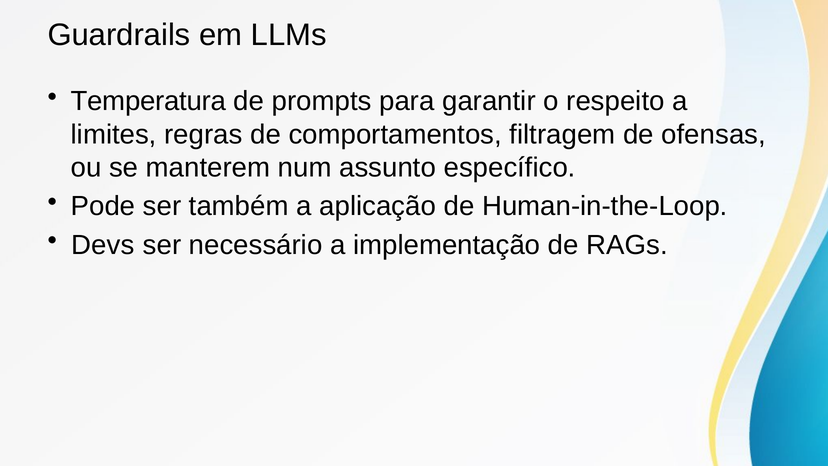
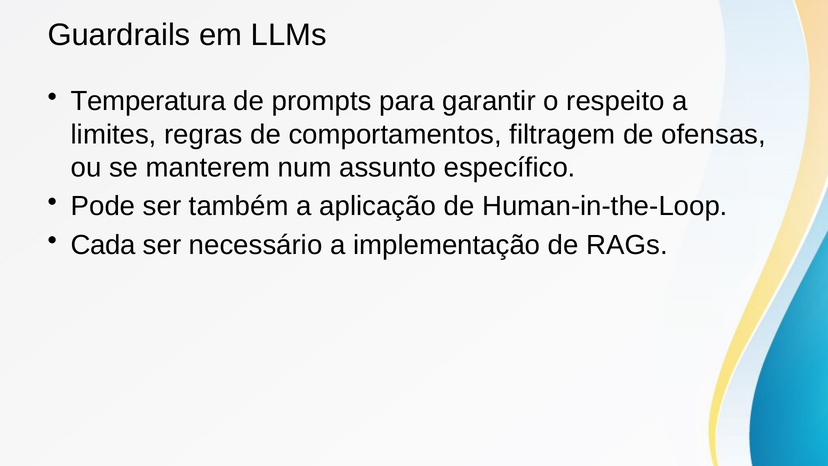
Devs: Devs -> Cada (103, 245)
